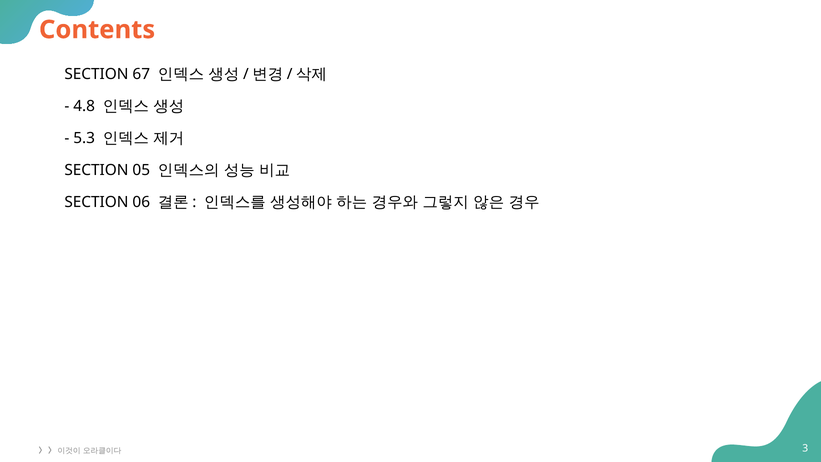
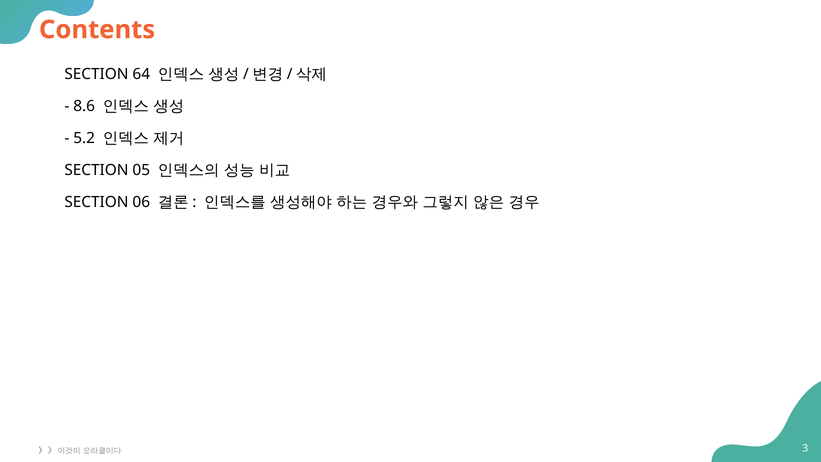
67: 67 -> 64 (141, 74)
4.8: 4.8 -> 8.6 (84, 106)
5.3: 5.3 -> 5.2 (84, 138)
